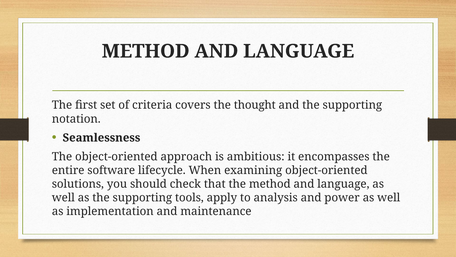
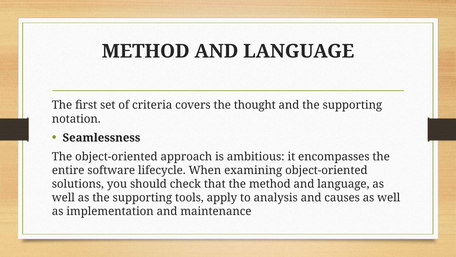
power: power -> causes (342, 197)
